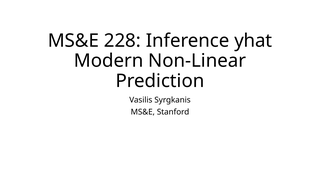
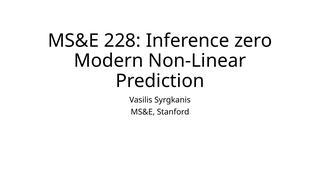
yhat: yhat -> zero (253, 41)
